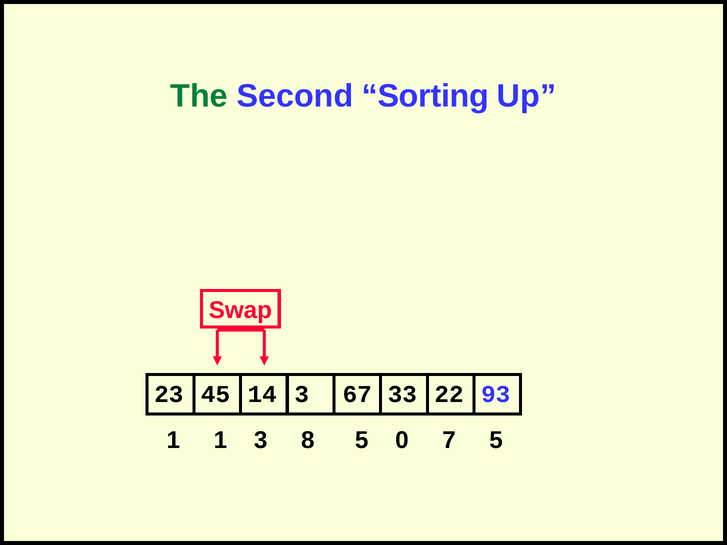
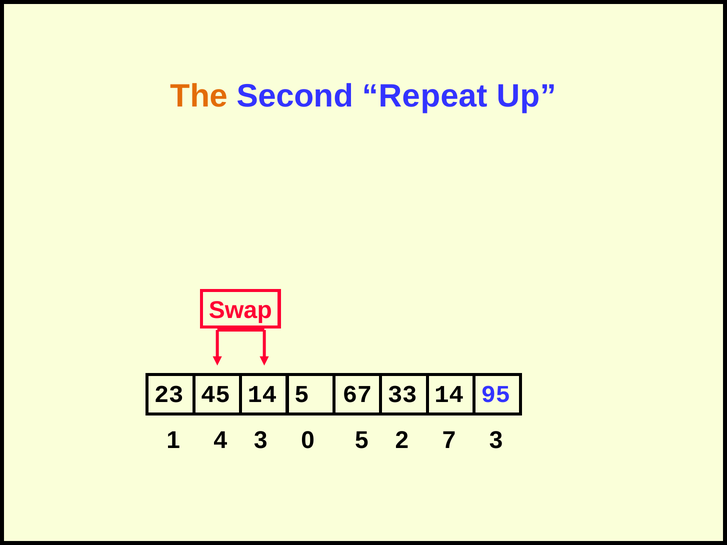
The colour: green -> orange (199, 96)
Sorting: Sorting -> Repeat (425, 96)
45 3: 3 -> 5 (302, 395)
67 22: 22 -> 14 (449, 395)
93: 93 -> 95 (496, 395)
1 1: 1 -> 4 (220, 441)
8: 8 -> 0 (308, 441)
0: 0 -> 2 (402, 441)
7 5: 5 -> 3 (496, 441)
